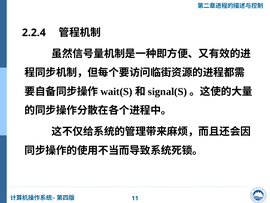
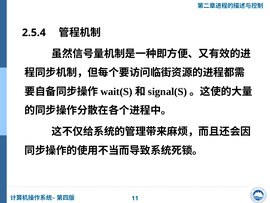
2.2.4: 2.2.4 -> 2.5.4 (34, 33)
